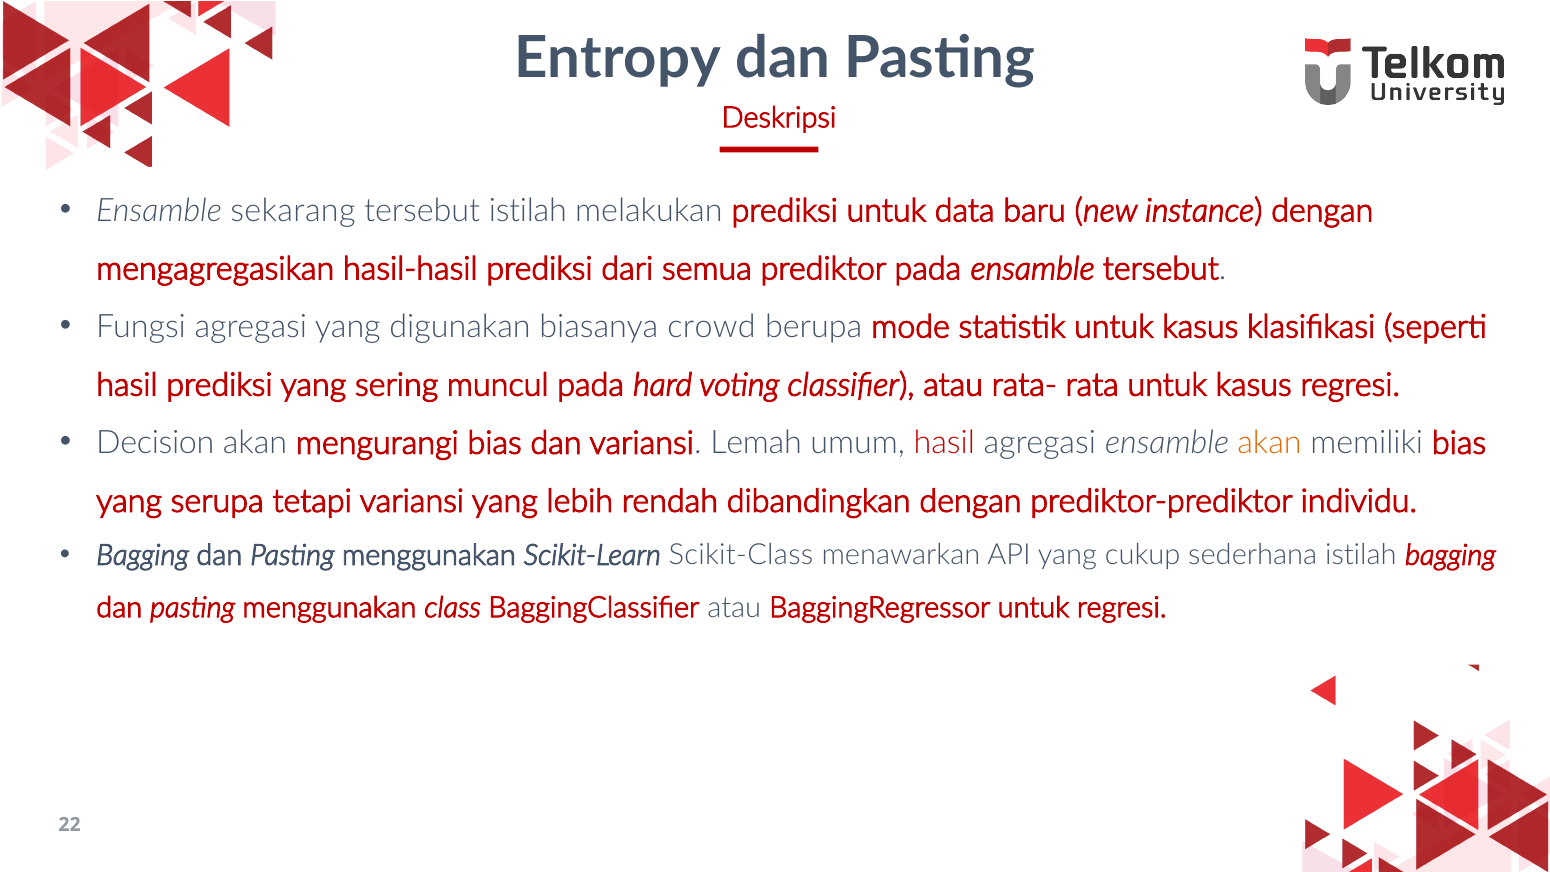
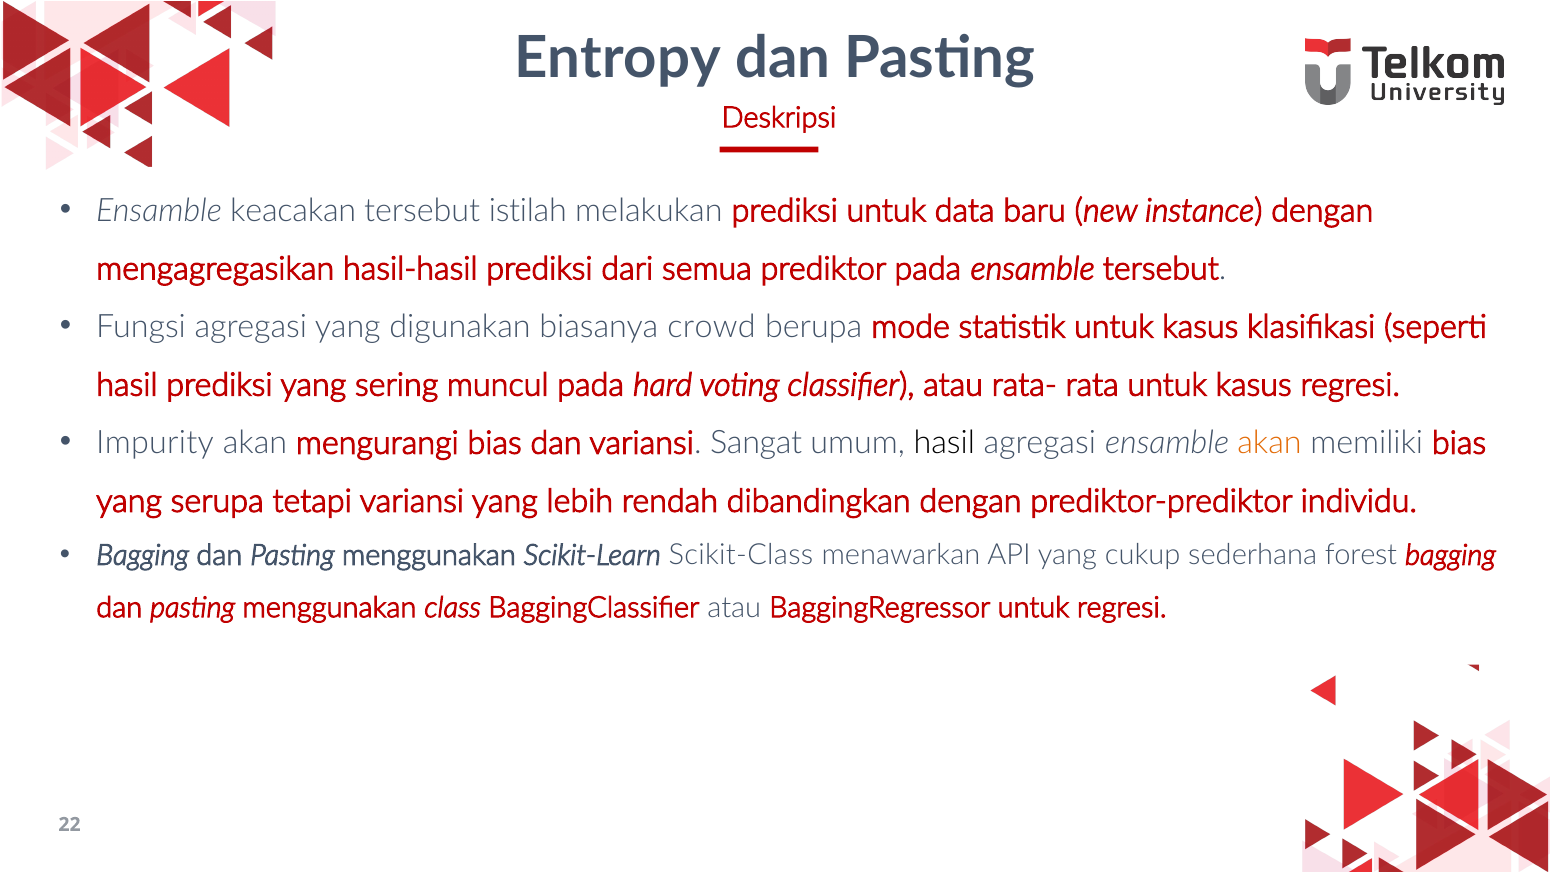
sekarang: sekarang -> keacakan (293, 211)
Decision: Decision -> Impurity (155, 443)
Lemah: Lemah -> Sangat (756, 443)
hasil colour: red -> black (944, 443)
sederhana istilah: istilah -> forest (1361, 555)
